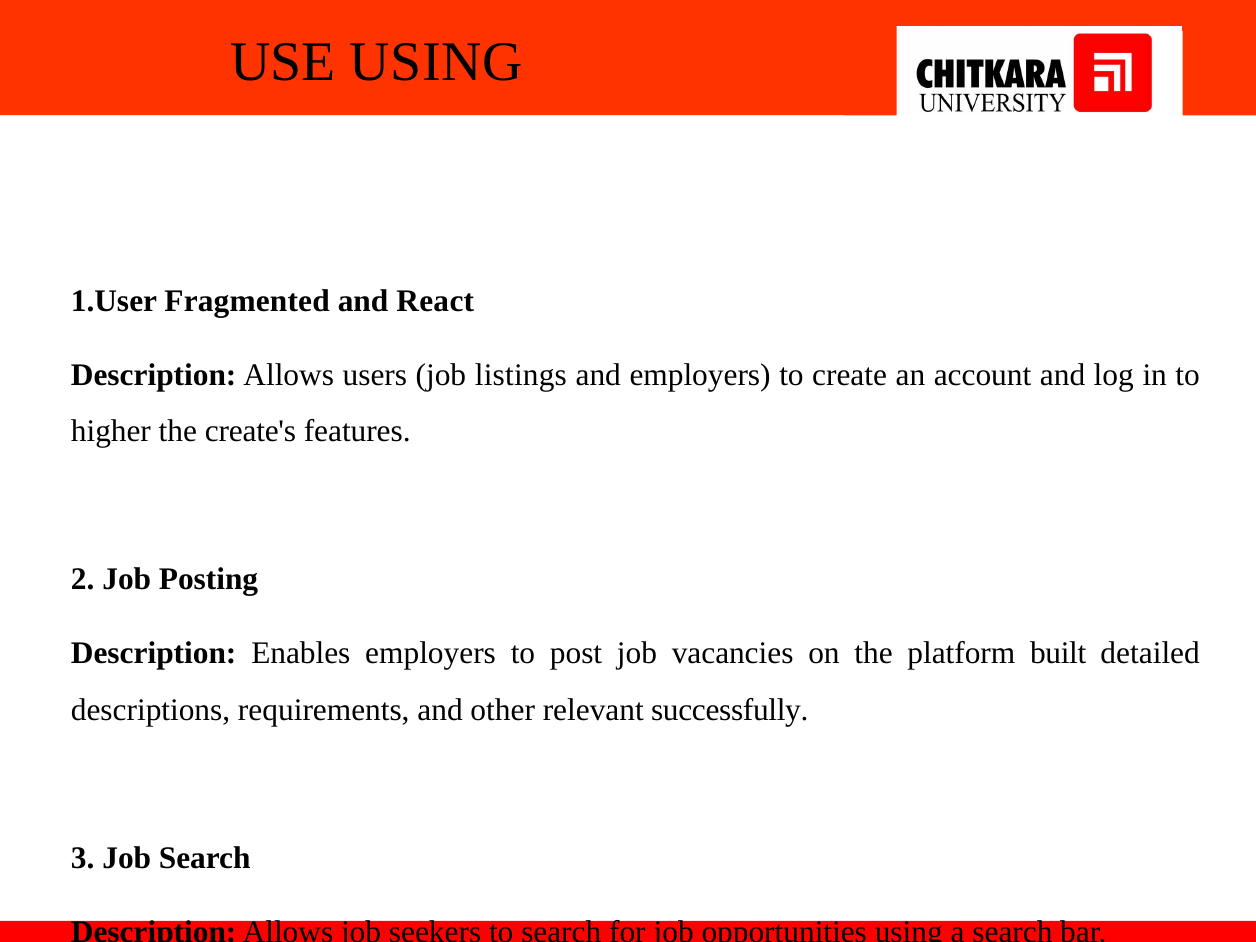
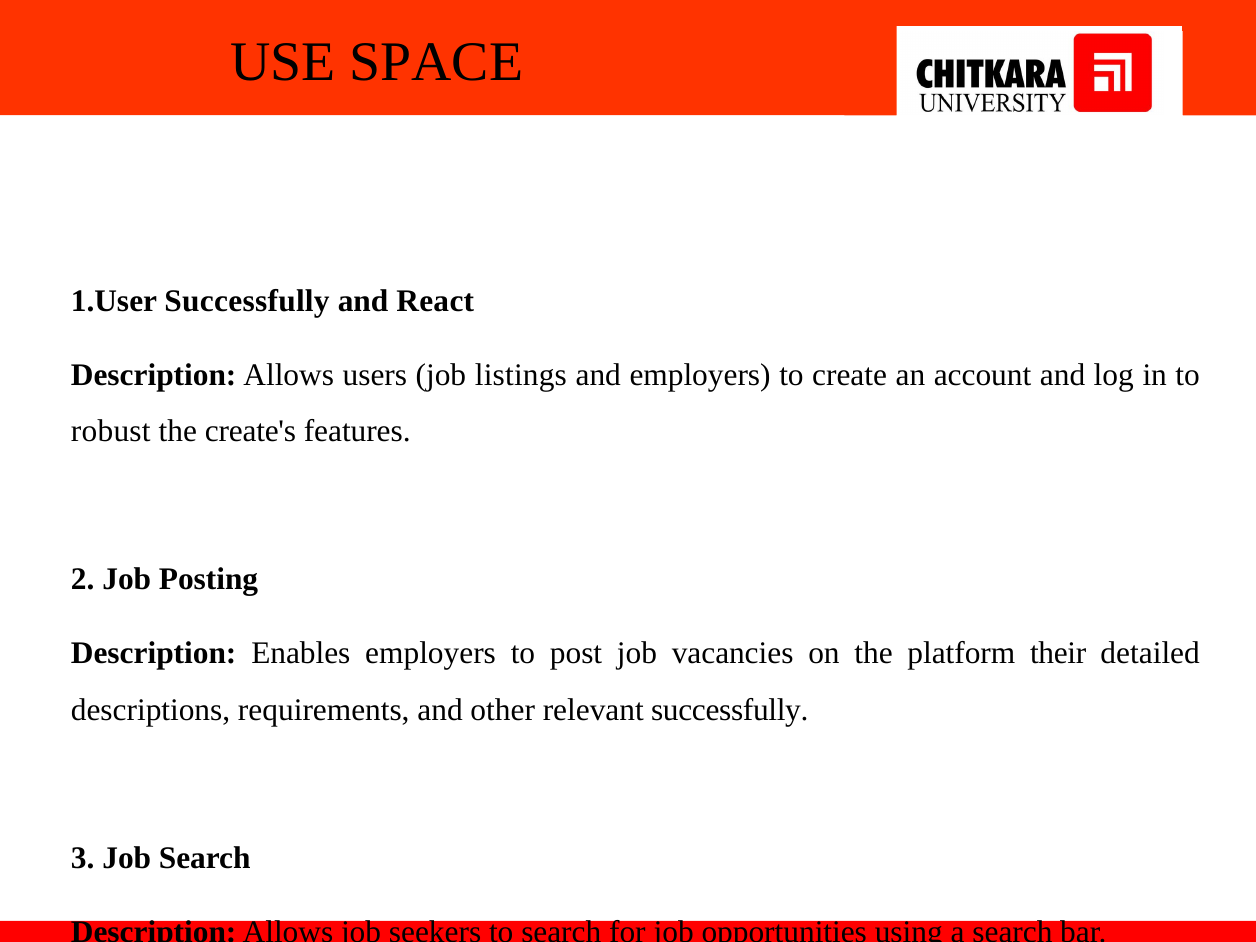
USE USING: USING -> SPACE (436, 62)
1.User Fragmented: Fragmented -> Successfully (247, 301)
higher: higher -> robust (111, 431)
built: built -> their (1058, 653)
